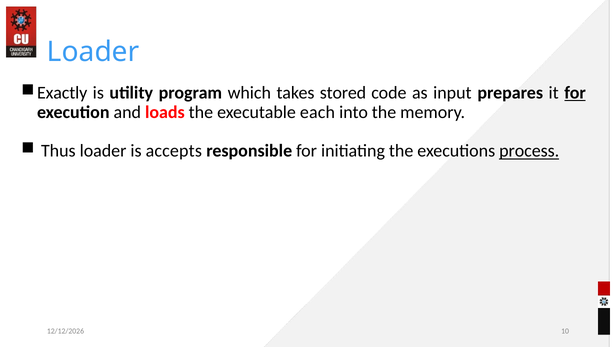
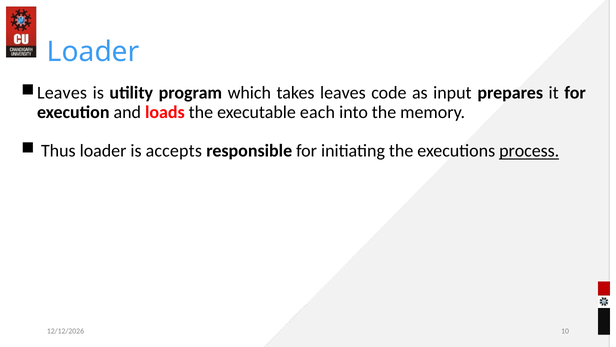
Exactly: Exactly -> Leaves (62, 93)
takes stored: stored -> leaves (343, 93)
for underline: present -> none (575, 93)
